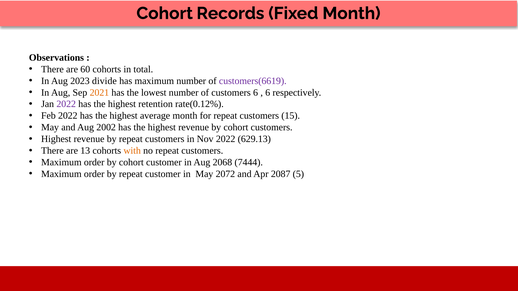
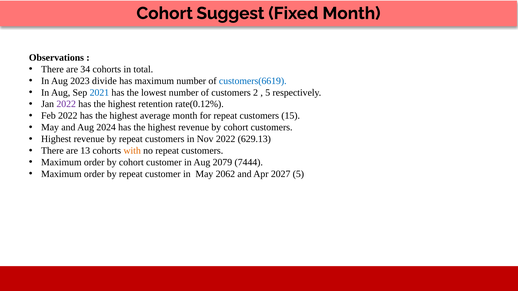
Records: Records -> Suggest (230, 13)
60: 60 -> 34 (85, 69)
customers(6619 colour: purple -> blue (253, 81)
2021 colour: orange -> blue (99, 93)
customers 6: 6 -> 2 (256, 93)
6: 6 -> 5 (268, 93)
2002: 2002 -> 2024 (106, 128)
2068: 2068 -> 2079 (222, 163)
2072: 2072 -> 2062 (225, 174)
2087: 2087 -> 2027 (281, 174)
